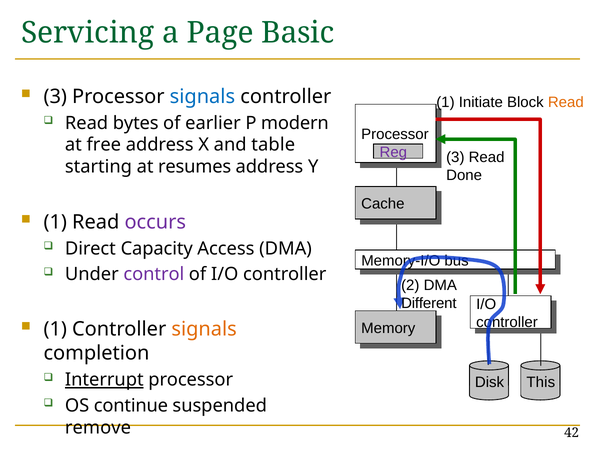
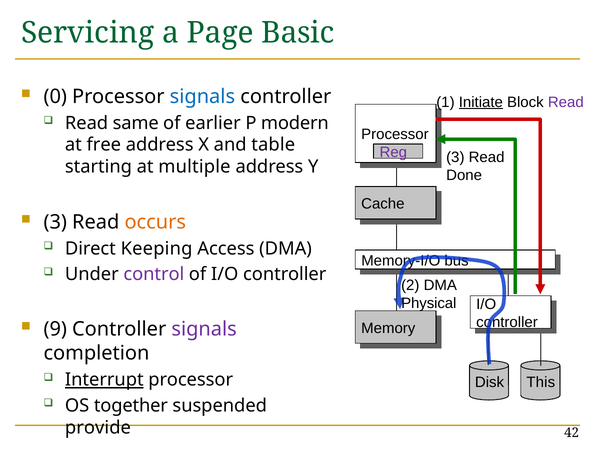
3: 3 -> 0 (55, 96)
Initiate underline: none -> present (481, 102)
Read colour: orange -> purple (566, 102)
bytes: bytes -> same (136, 123)
resumes: resumes -> multiple (194, 167)
1: 1 -> 3 (55, 222)
occurs colour: purple -> orange (155, 222)
Capacity: Capacity -> Keeping (157, 249)
Different: Different -> Physical (429, 303)
1: 1 -> 9 (55, 329)
signals colour: orange -> purple (204, 329)
continue: continue -> together (131, 406)
remove: remove -> provide (98, 428)
